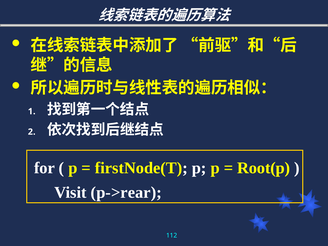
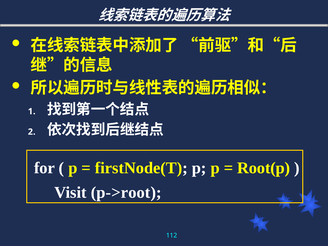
p->rear: p->rear -> p->root (126, 192)
